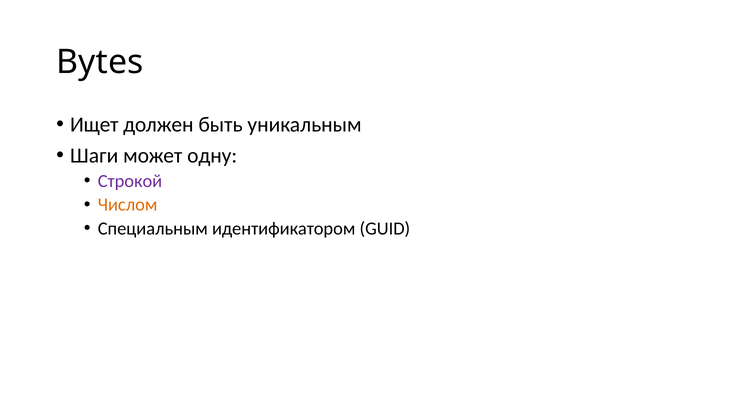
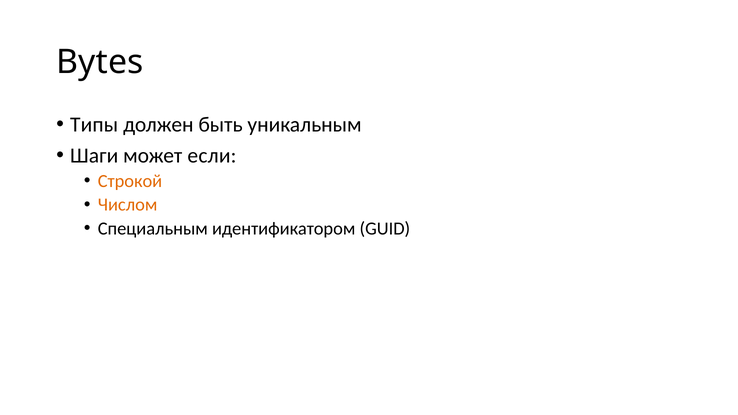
Ищет: Ищет -> Типы (94, 125)
одну: одну -> если (212, 156)
Строкой colour: purple -> orange (130, 181)
